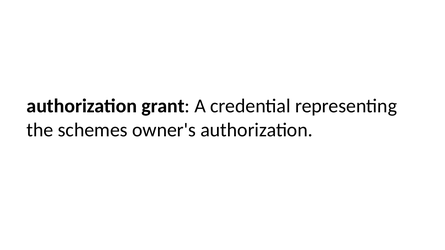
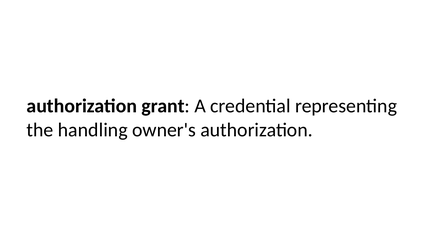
schemes: schemes -> handling (93, 130)
